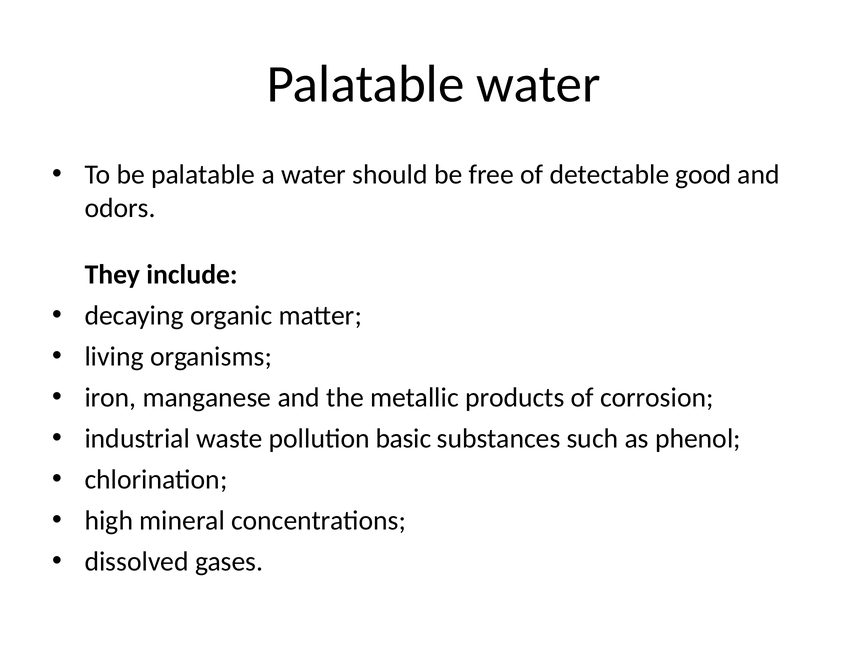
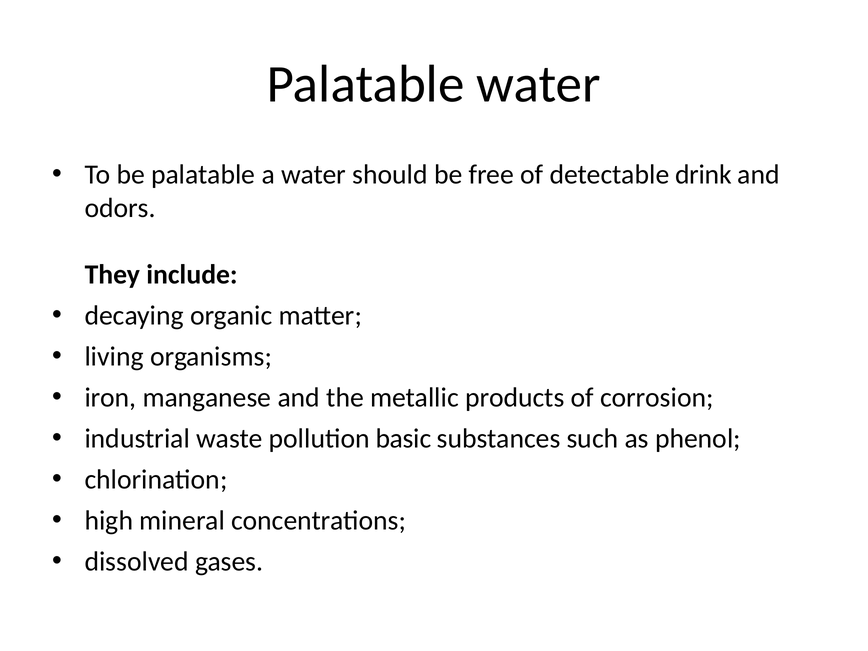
good: good -> drink (703, 175)
